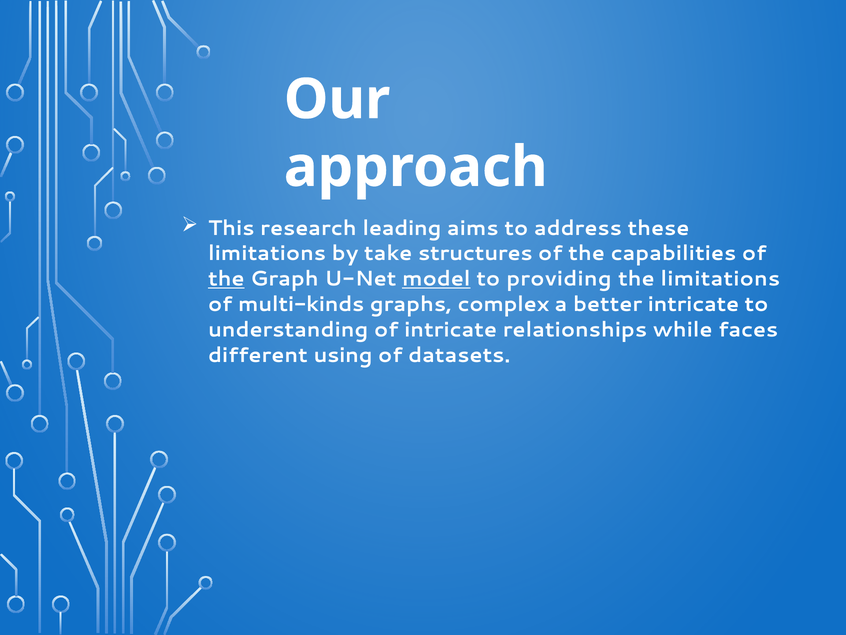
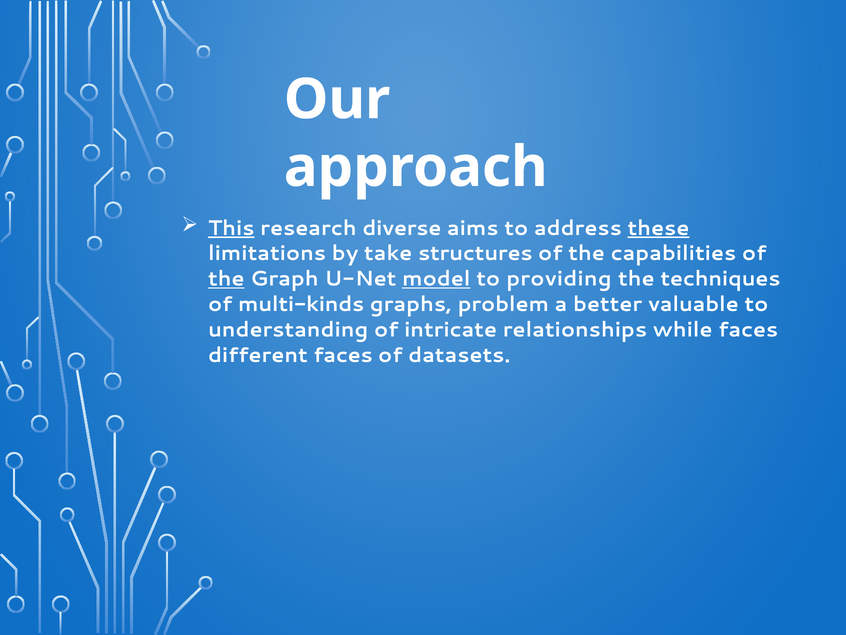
This underline: none -> present (231, 228)
leading: leading -> diverse (402, 228)
these underline: none -> present (658, 228)
the limitations: limitations -> techniques (720, 279)
complex: complex -> problem (503, 304)
better intricate: intricate -> valuable (693, 304)
different using: using -> faces (343, 355)
